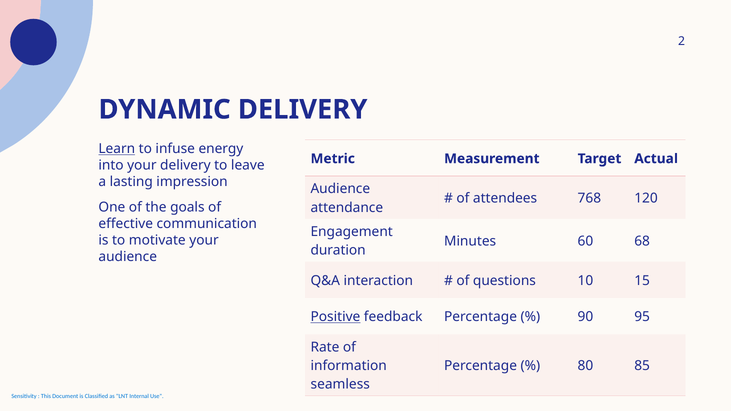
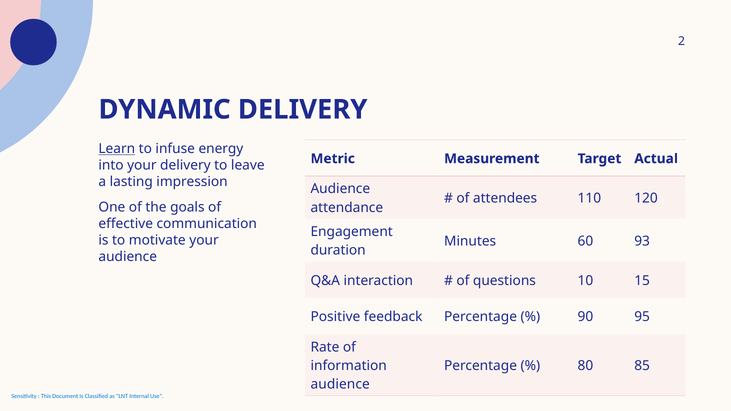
768: 768 -> 110 (589, 198)
68: 68 -> 93 (642, 241)
Positive underline: present -> none (335, 317)
seamless: seamless -> audience (340, 385)
